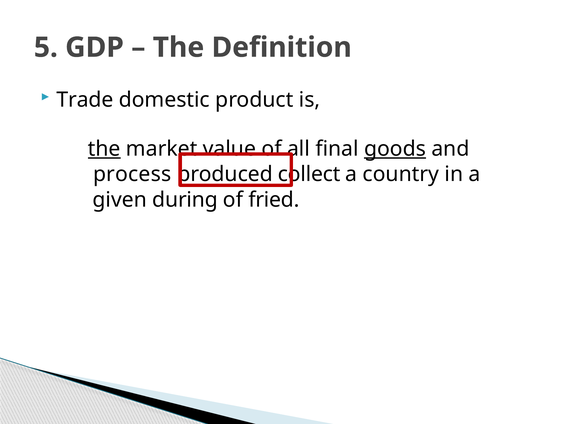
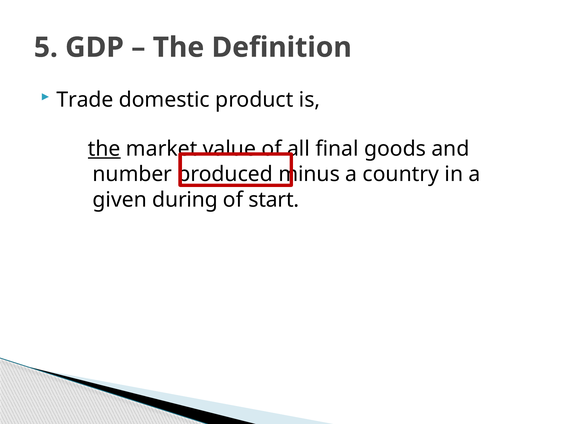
goods underline: present -> none (395, 149)
process: process -> number (132, 174)
collect: collect -> minus (309, 174)
fried: fried -> start (274, 200)
